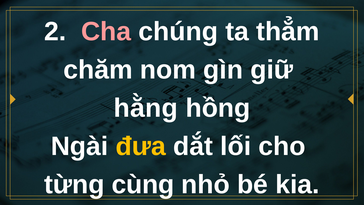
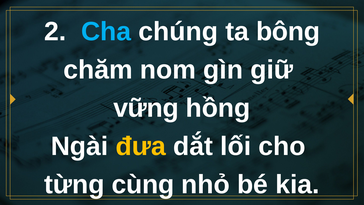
Cha colour: pink -> light blue (106, 31)
thẳm: thẳm -> bông (288, 31)
hằng: hằng -> vững (146, 108)
